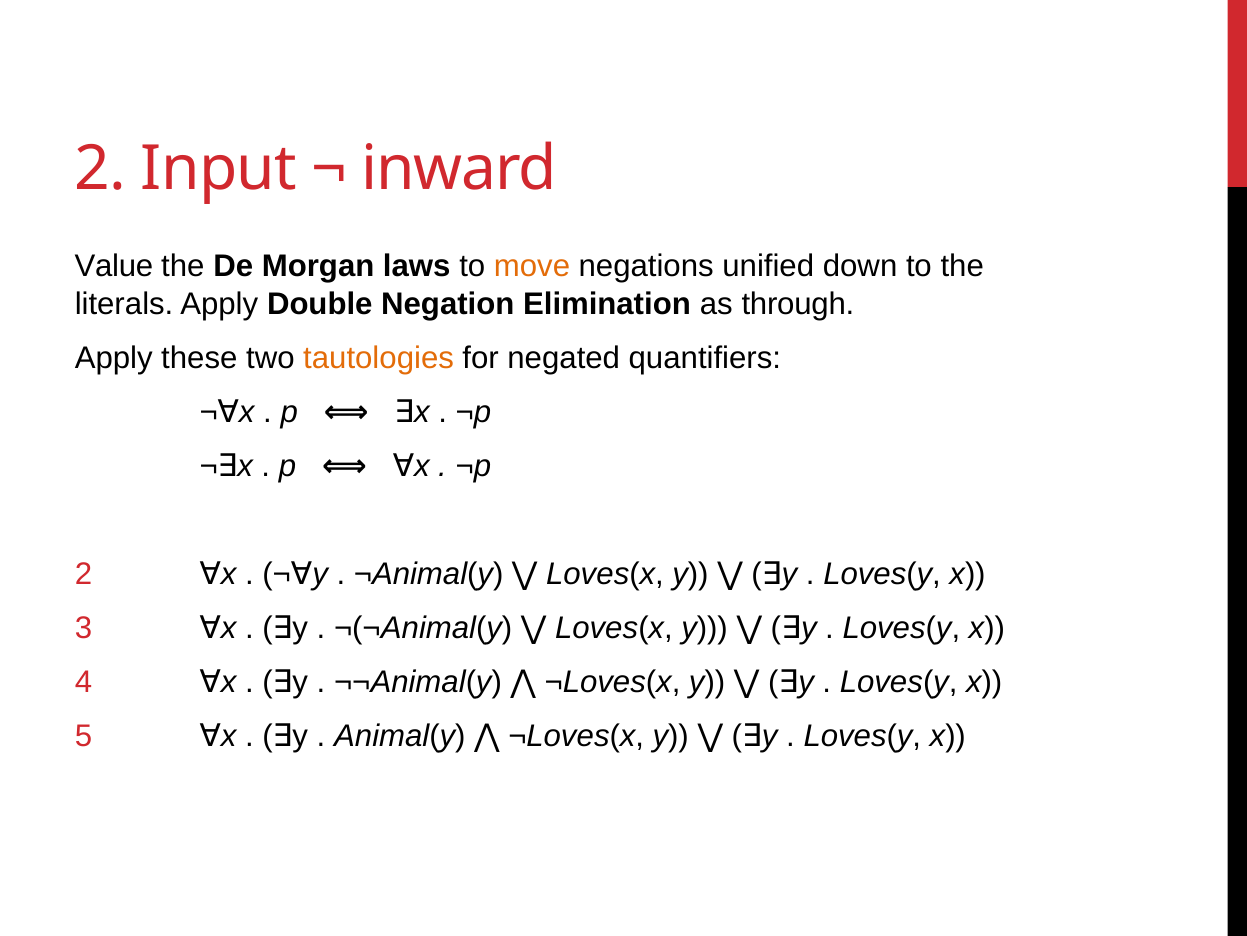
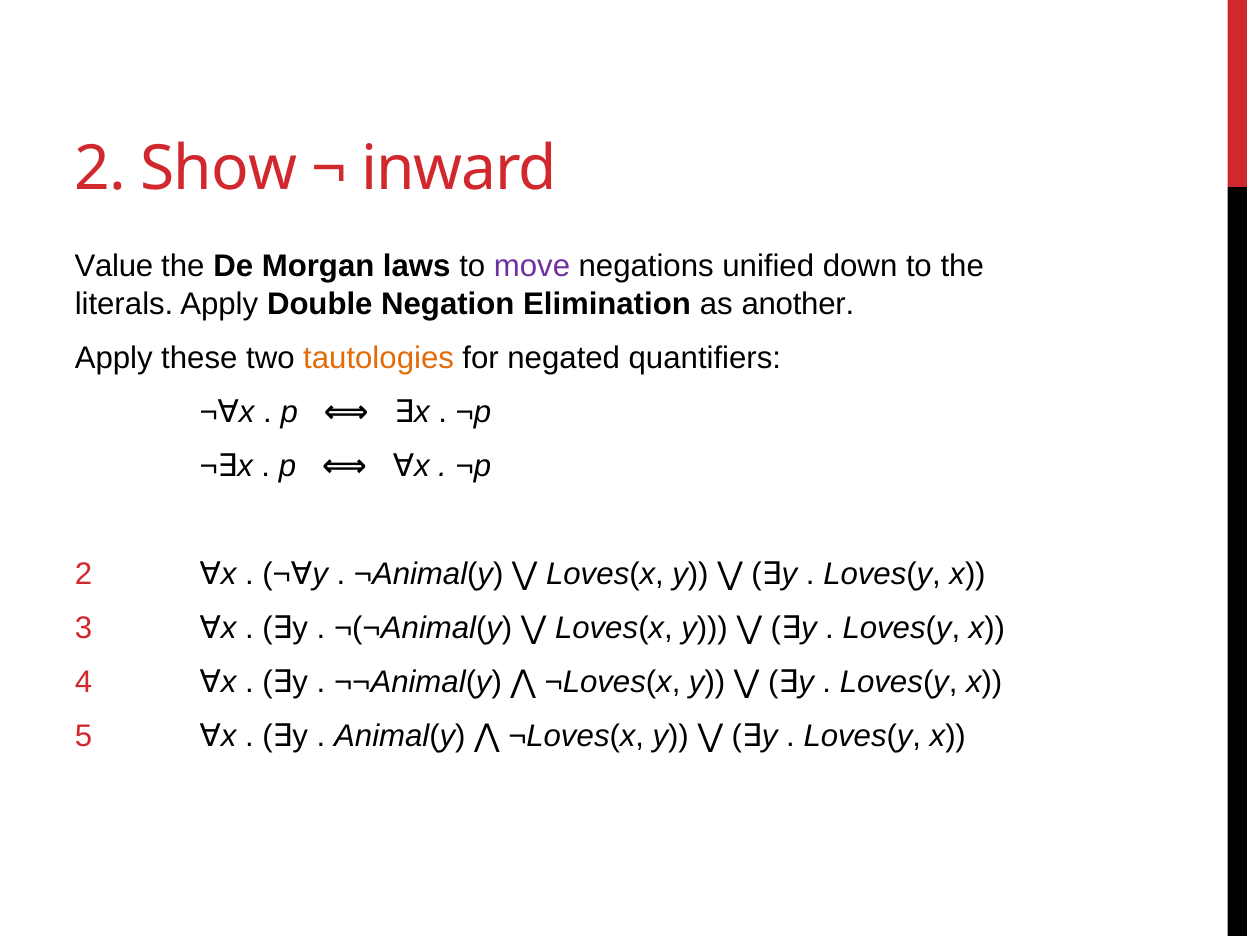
Input: Input -> Show (219, 169)
move colour: orange -> purple (532, 266)
through: through -> another (798, 304)
